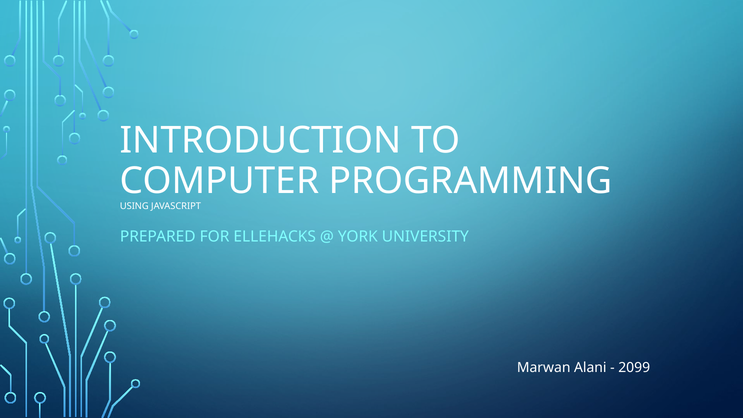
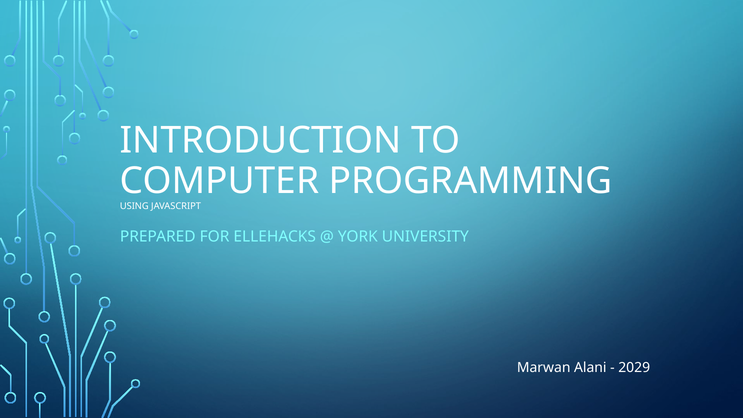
2099: 2099 -> 2029 (634, 368)
